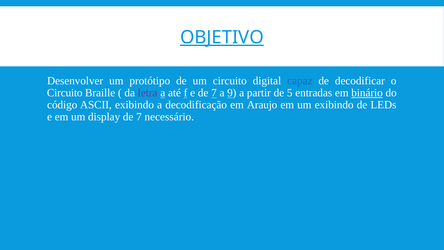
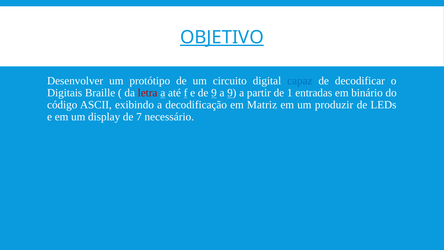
Circuito: Circuito -> Digitais (65, 93)
letra colour: purple -> red (148, 93)
e de 7: 7 -> 9 (214, 93)
5: 5 -> 1 (290, 93)
binário underline: present -> none (367, 93)
Araujo: Araujo -> Matriz (262, 105)
um exibindo: exibindo -> produzir (334, 105)
